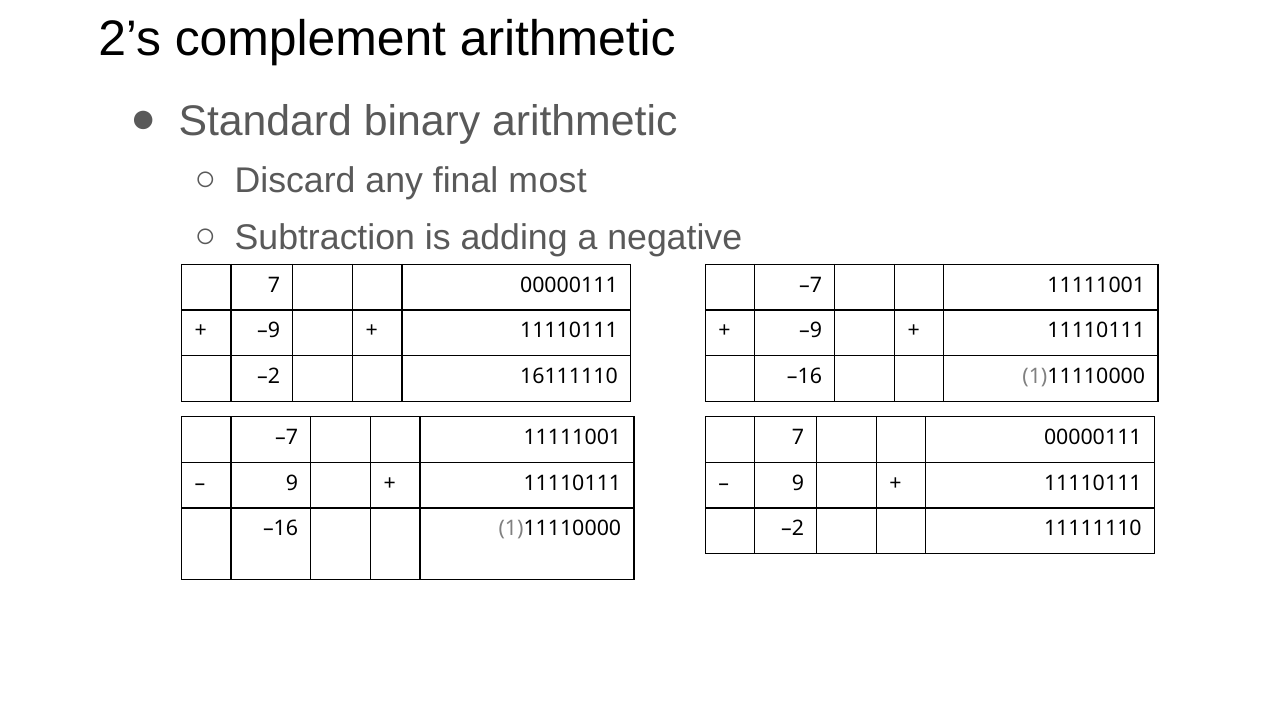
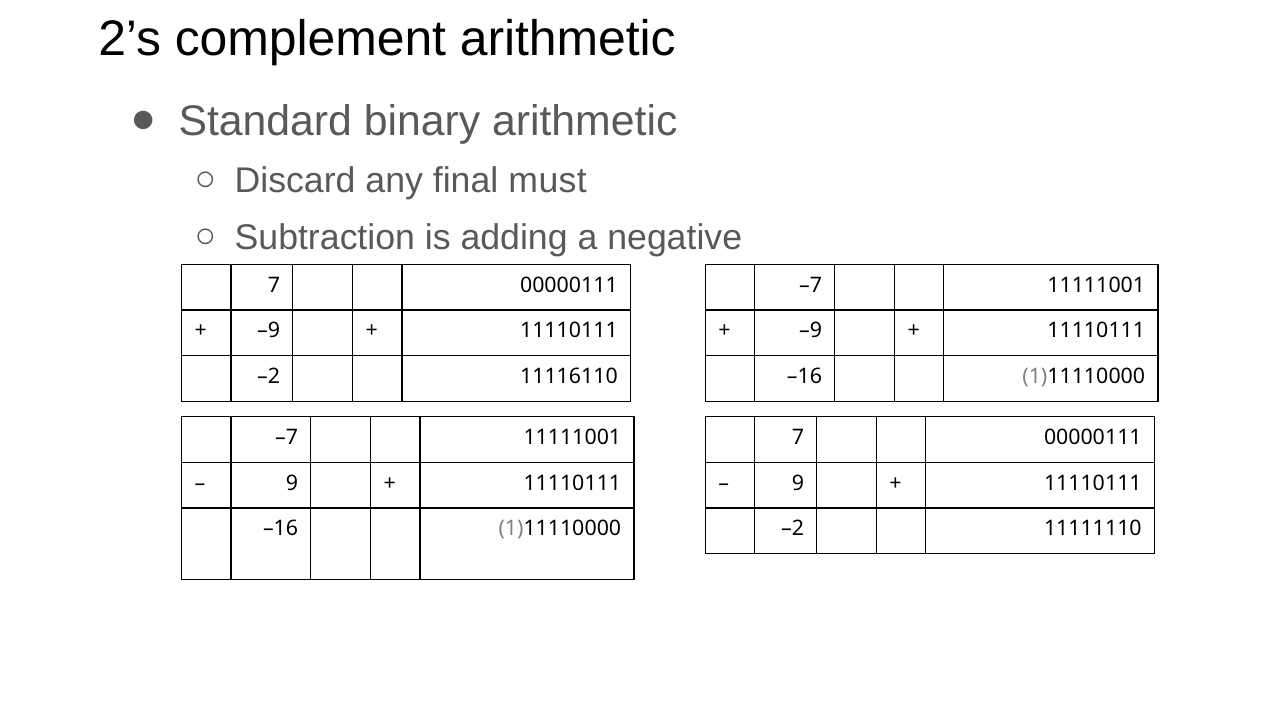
most: most -> must (548, 181)
16111110: 16111110 -> 11116110 (569, 376)
